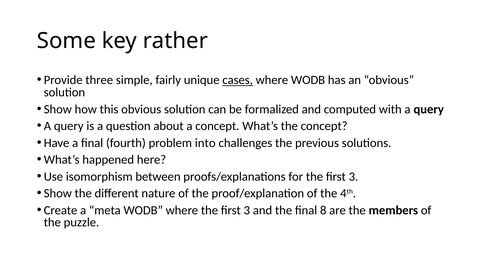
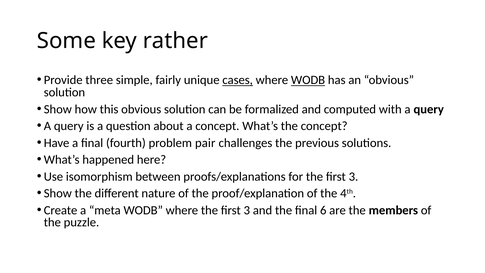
WODB underline: none -> present (308, 80)
into: into -> pair (205, 143)
8: 8 -> 6 (323, 210)
